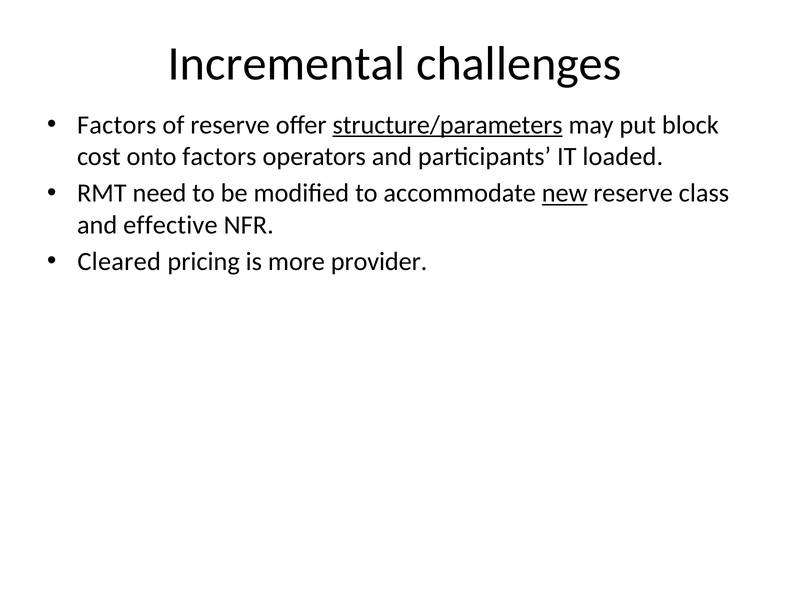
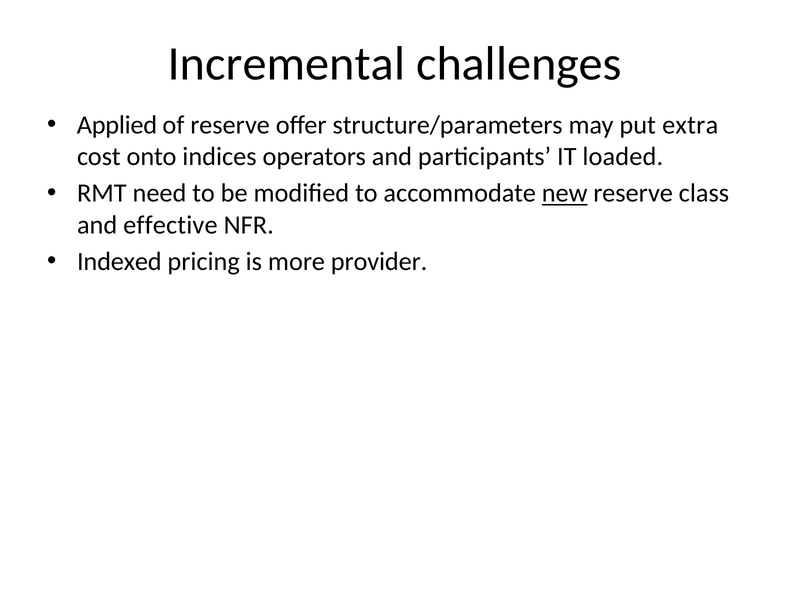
Factors: Factors -> Applied (117, 125)
structure/parameters underline: present -> none (448, 125)
block: block -> extra (690, 125)
onto factors: factors -> indices (219, 157)
Cleared: Cleared -> Indexed (119, 262)
